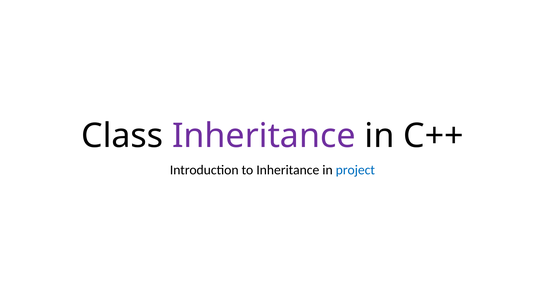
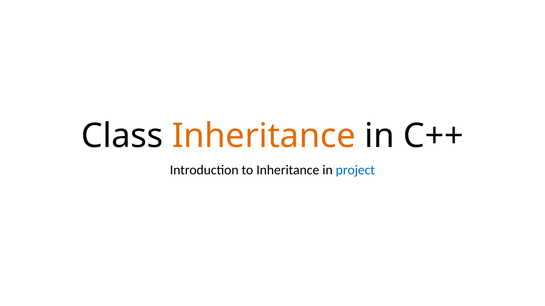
Inheritance colour: purple -> orange (264, 136)
